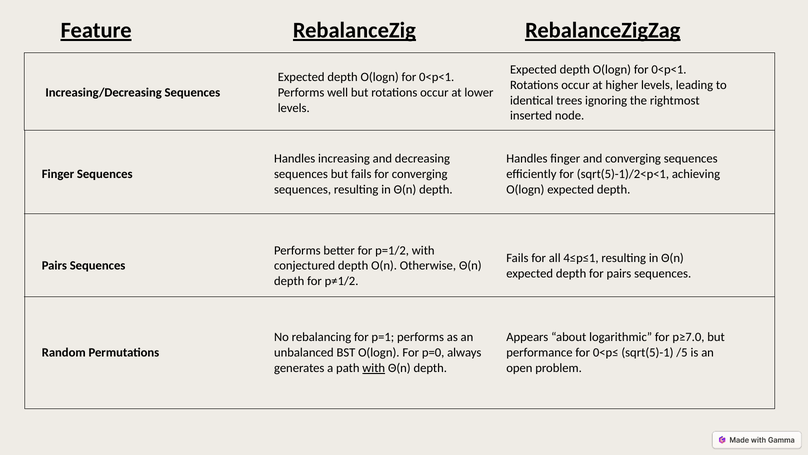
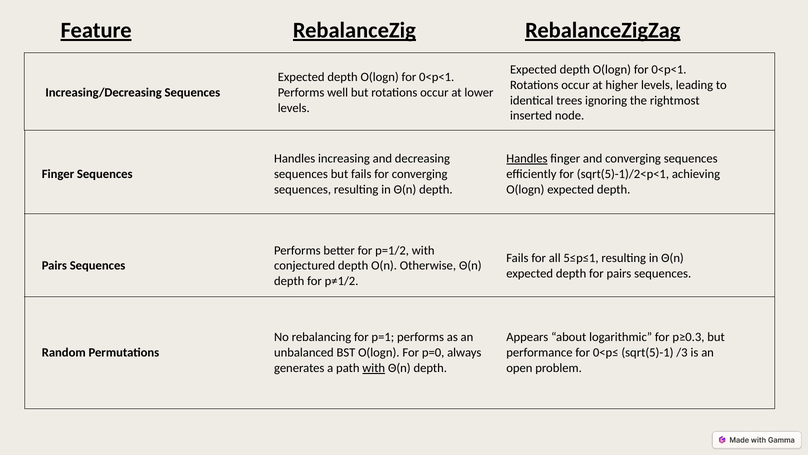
Handles underline: none -> present (527, 159)
4≤p≤1: 4≤p≤1 -> 5≤p≤1 (581, 258)
p≥7.0: p≥7.0 -> p≥0.3 (688, 337)
/5: /5 -> /3 (682, 352)
